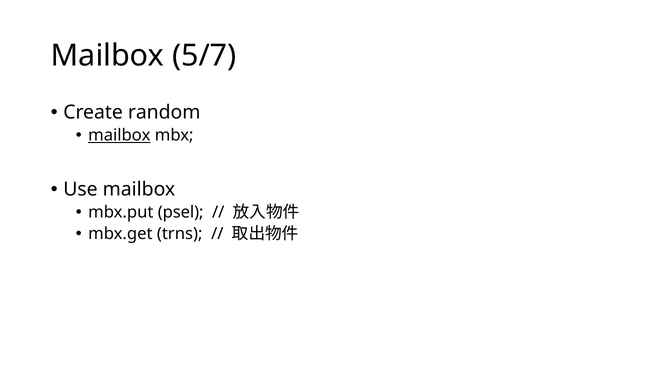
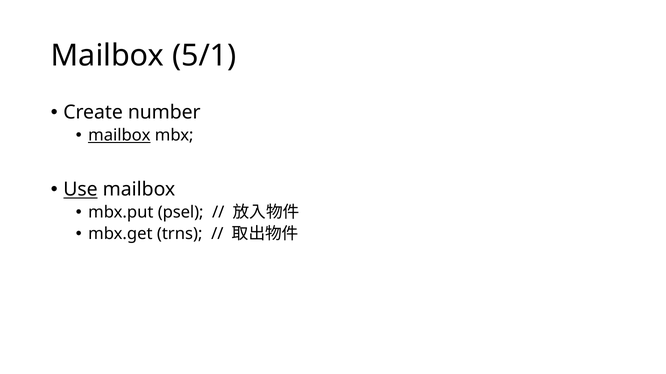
5/7: 5/7 -> 5/1 (204, 56)
random: random -> number (164, 113)
Use underline: none -> present (80, 190)
